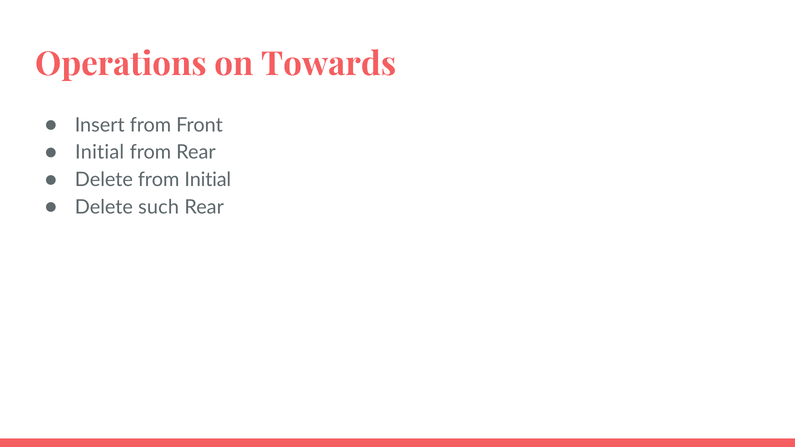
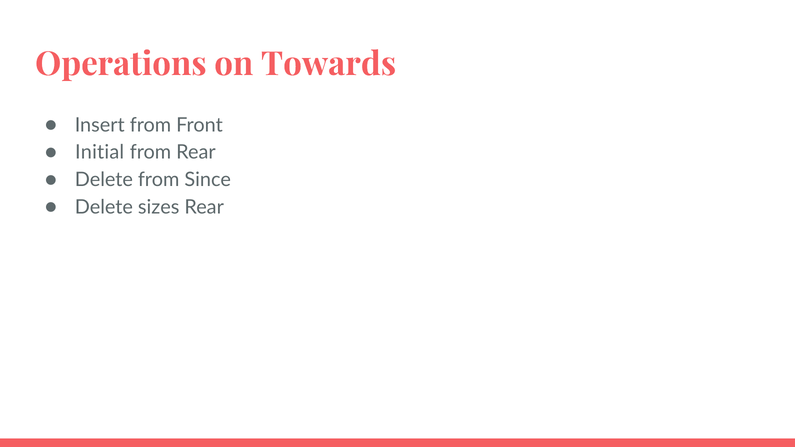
from Initial: Initial -> Since (208, 180)
such: such -> sizes (159, 207)
